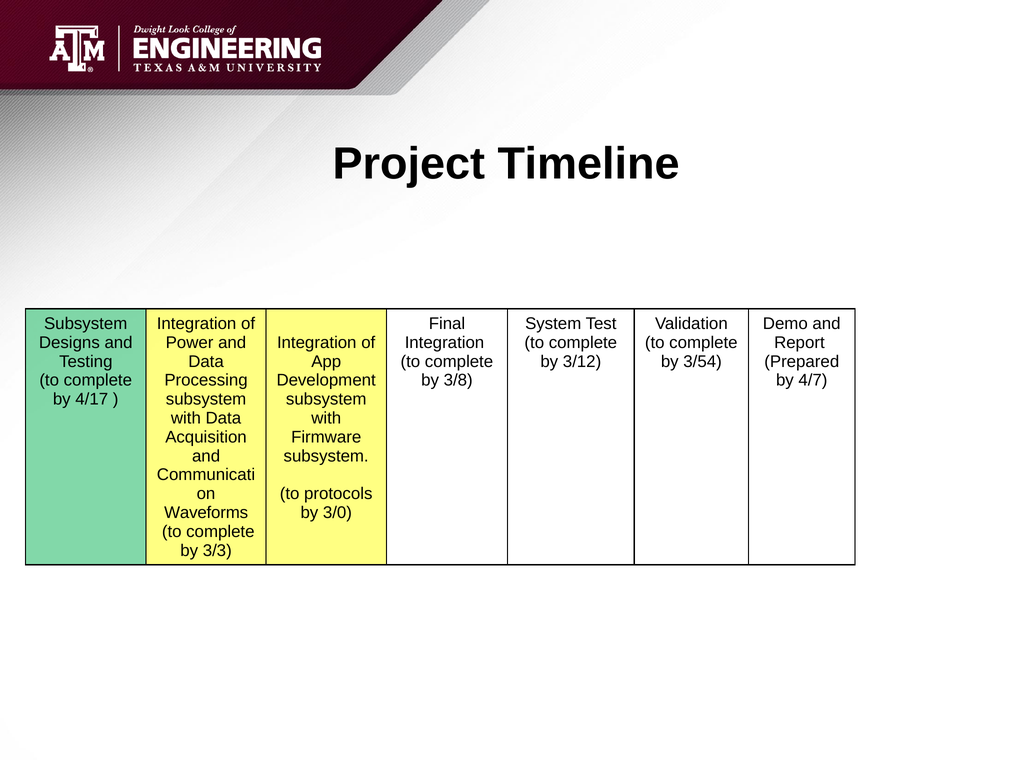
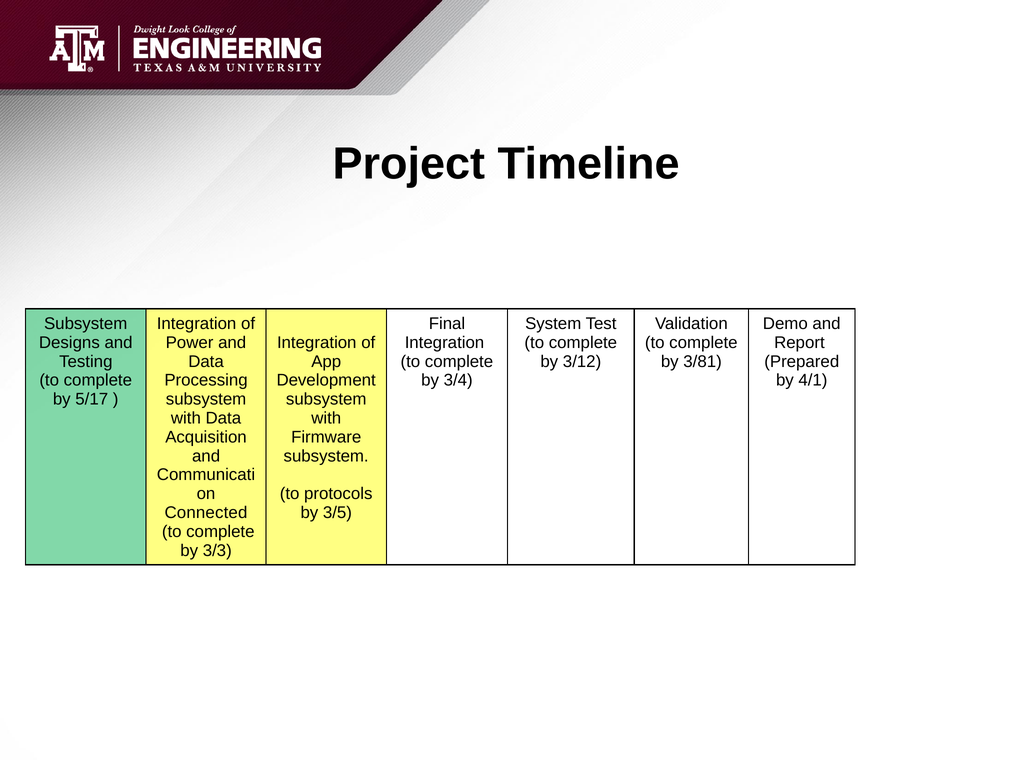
3/54: 3/54 -> 3/81 (703, 361)
3/8: 3/8 -> 3/4 (458, 380)
4/7: 4/7 -> 4/1 (813, 380)
4/17: 4/17 -> 5/17 (92, 399)
Waveforms: Waveforms -> Connected (206, 513)
3/0: 3/0 -> 3/5 (337, 513)
